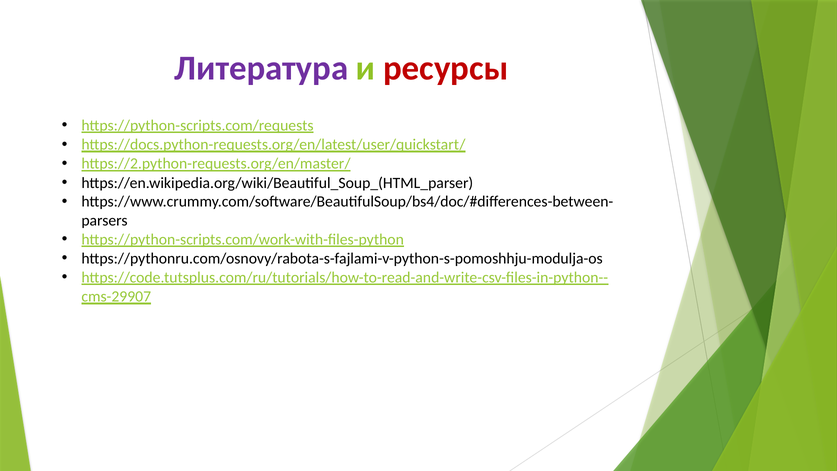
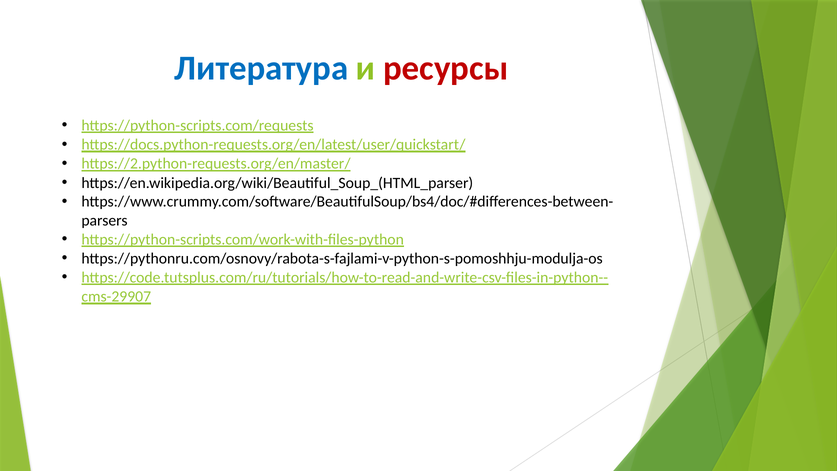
Литература colour: purple -> blue (261, 68)
